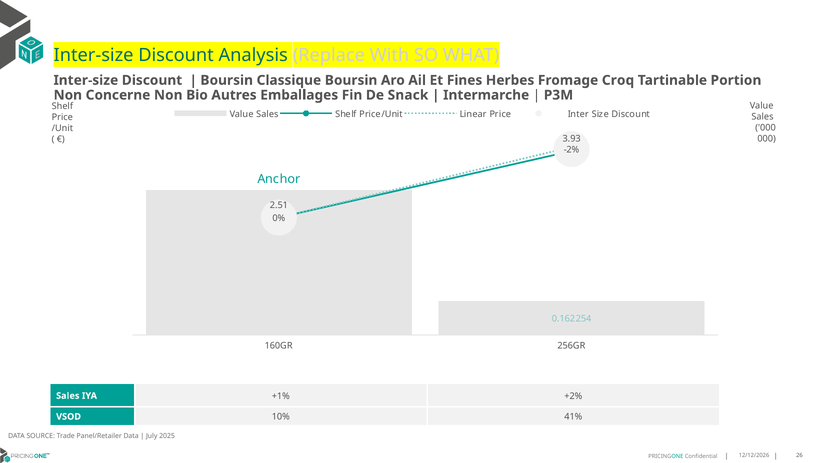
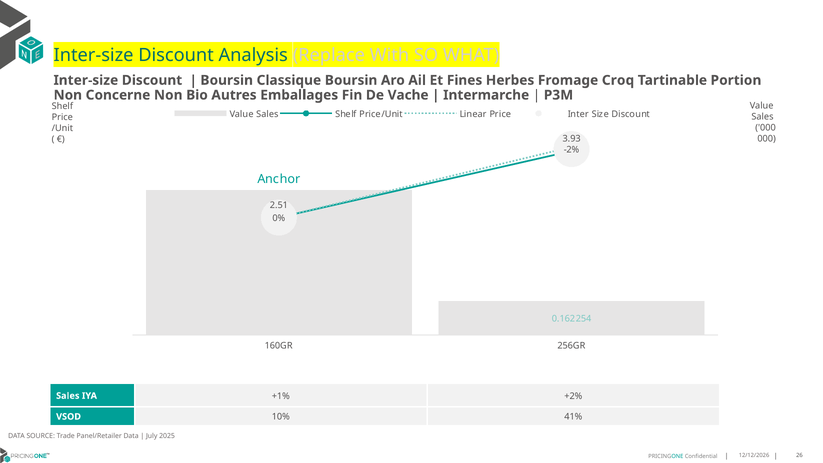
Snack: Snack -> Vache (408, 95)
